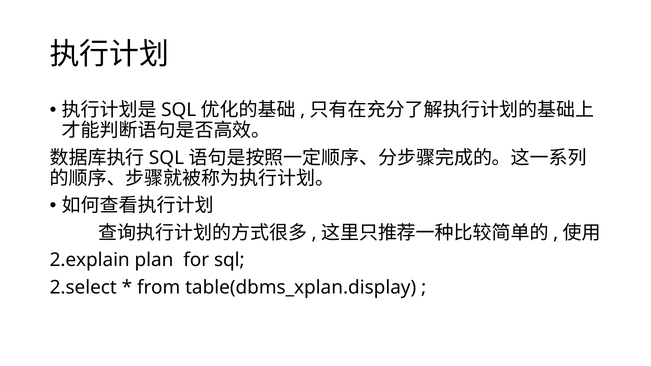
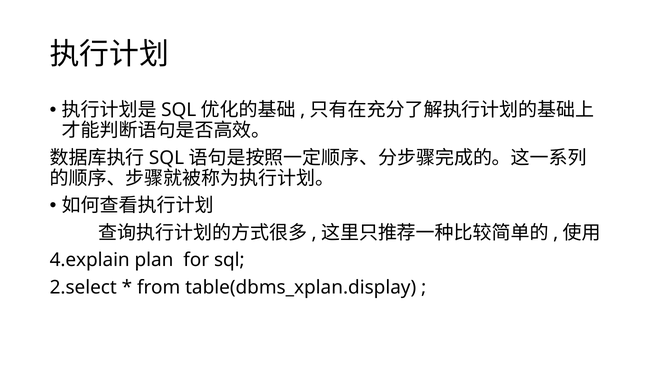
2.explain: 2.explain -> 4.explain (90, 260)
